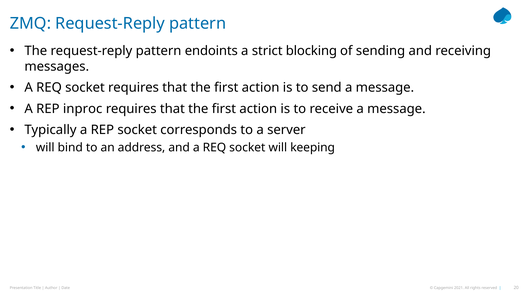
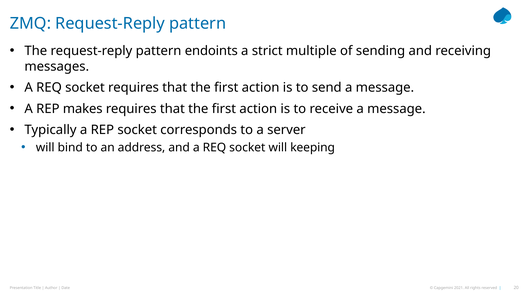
blocking: blocking -> multiple (311, 51)
inproc: inproc -> makes (83, 109)
